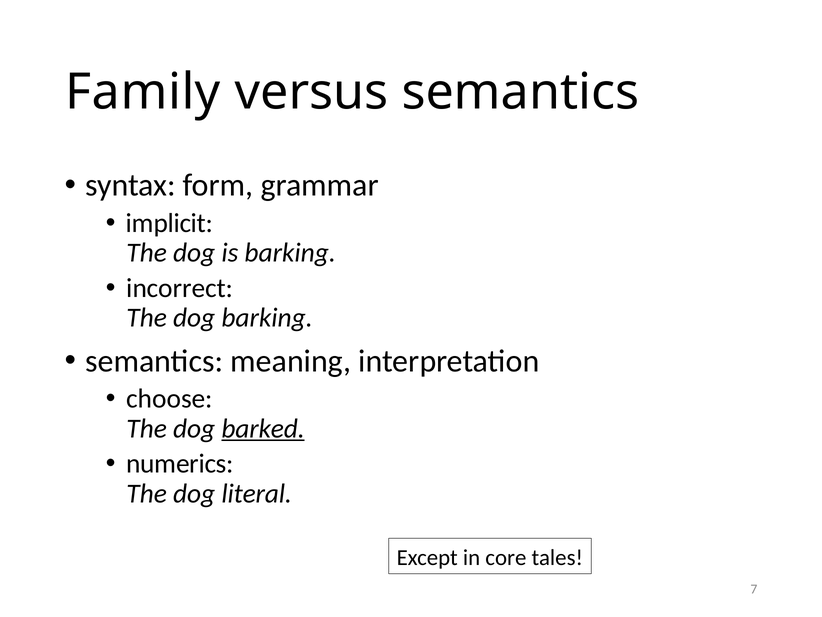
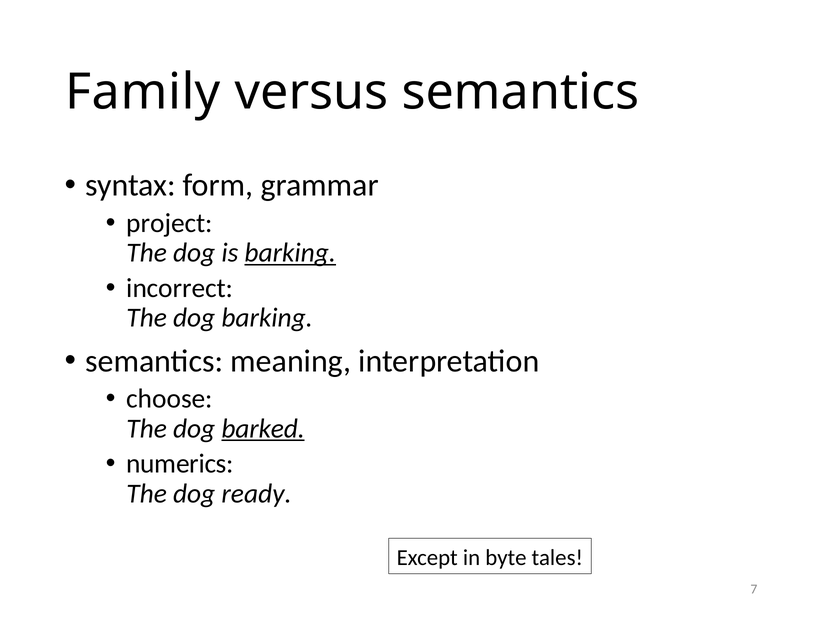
implicit: implicit -> project (169, 223)
barking underline: none -> present (290, 253)
literal: literal -> ready (256, 493)
core: core -> byte (506, 557)
